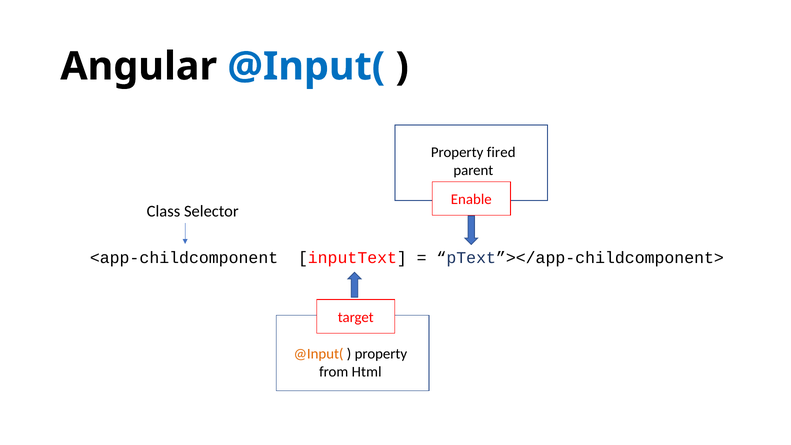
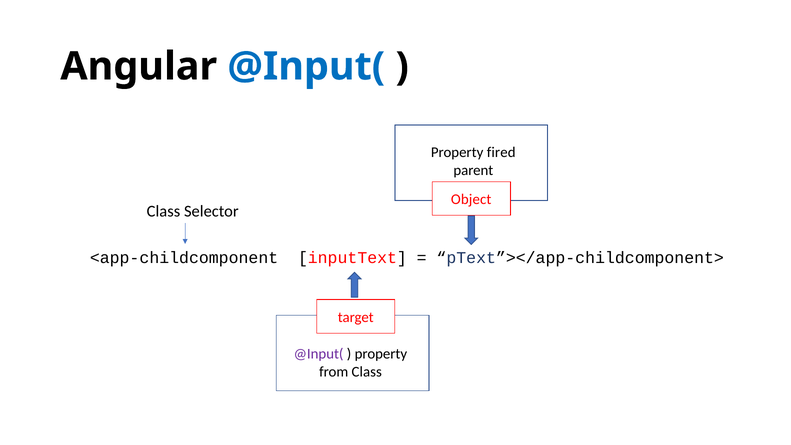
Enable: Enable -> Object (471, 200)
@Input( colour: orange -> purple (319, 354)
from Html: Html -> Class (367, 372)
